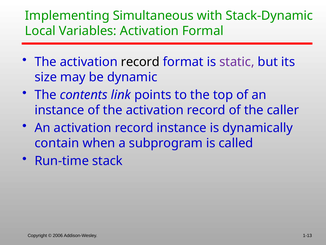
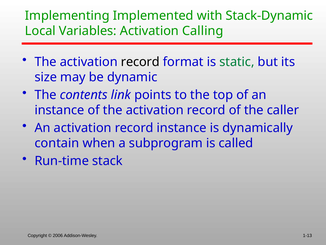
Simultaneous: Simultaneous -> Implemented (153, 16)
Formal: Formal -> Calling (203, 31)
static colour: purple -> green (237, 62)
